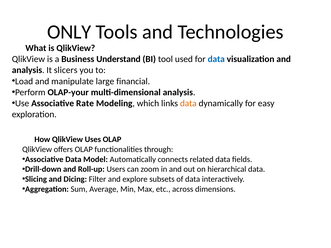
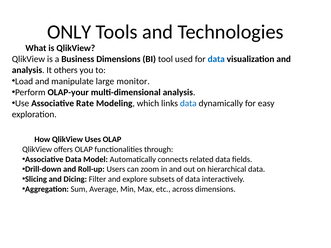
Business Understand: Understand -> Dimensions (118, 59)
slicers: slicers -> others (66, 70)
financial: financial -> monitor (133, 81)
data colour: orange -> blue (188, 103)
